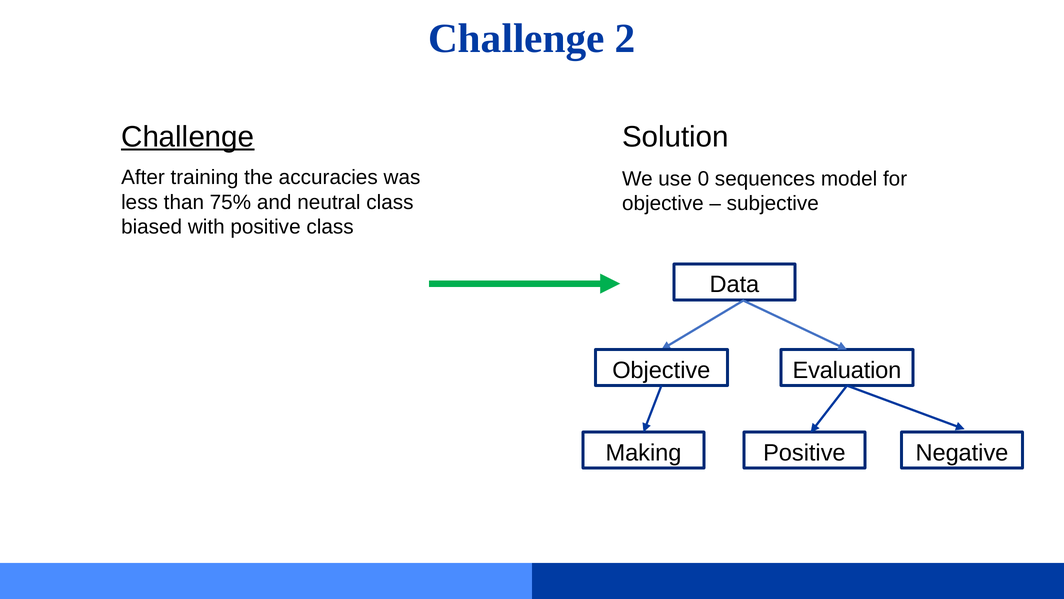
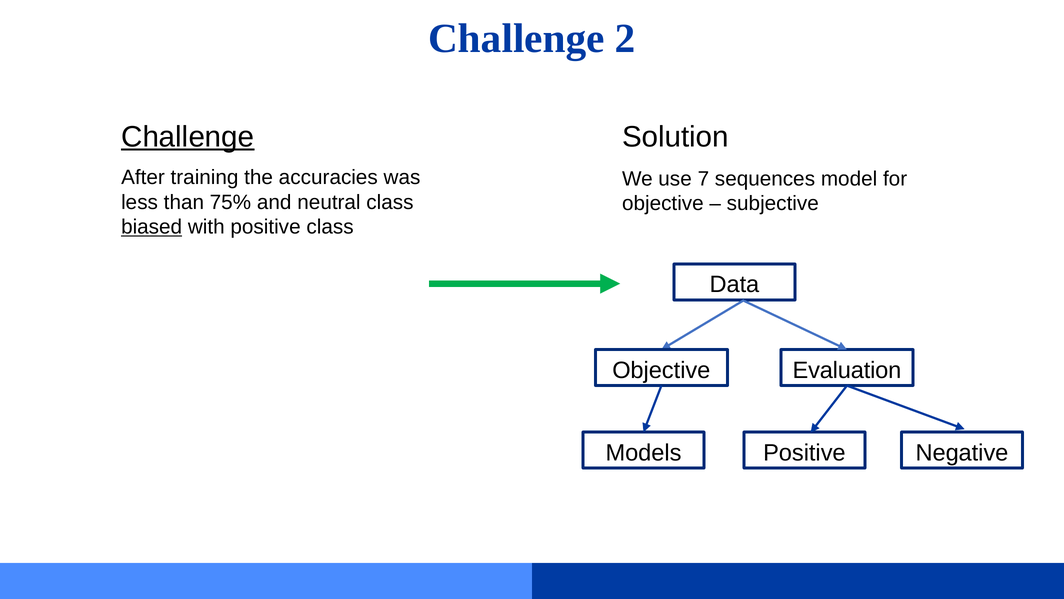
0: 0 -> 7 (703, 179)
biased underline: none -> present (152, 227)
Making: Making -> Models (643, 452)
